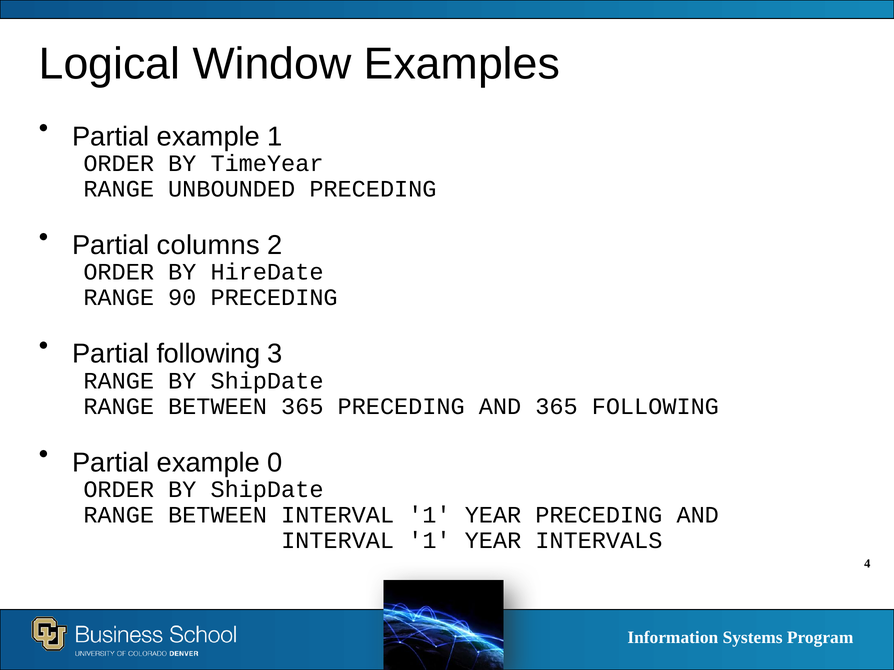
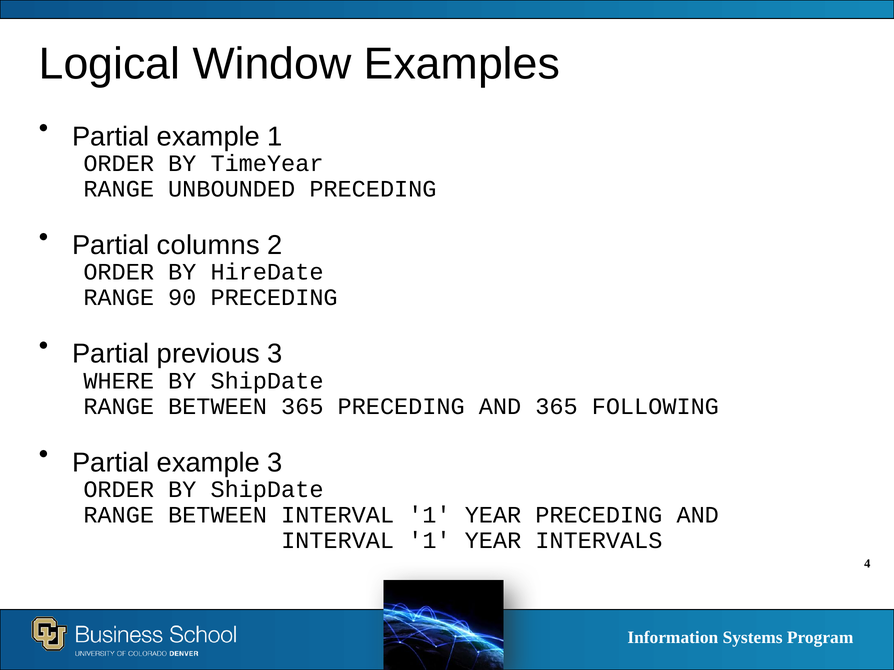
Partial following: following -> previous (208, 354)
RANGE: RANGE -> WHERE (119, 381)
example 0: 0 -> 3 (275, 463)
